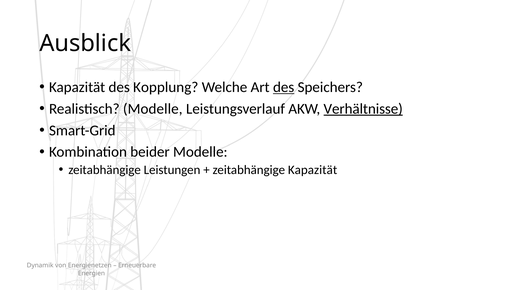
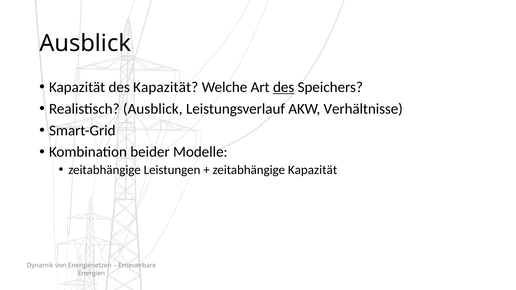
des Kopplung: Kopplung -> Kapazität (166, 87)
Realistisch Modelle: Modelle -> Ausblick (153, 109)
Verhältnisse underline: present -> none (363, 109)
